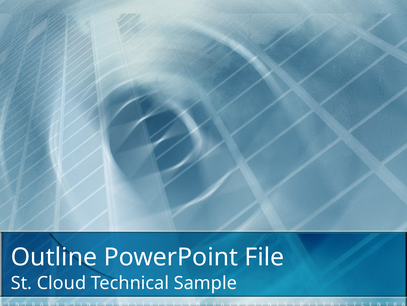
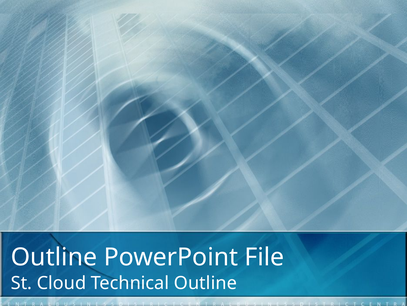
Technical Sample: Sample -> Outline (205, 283)
